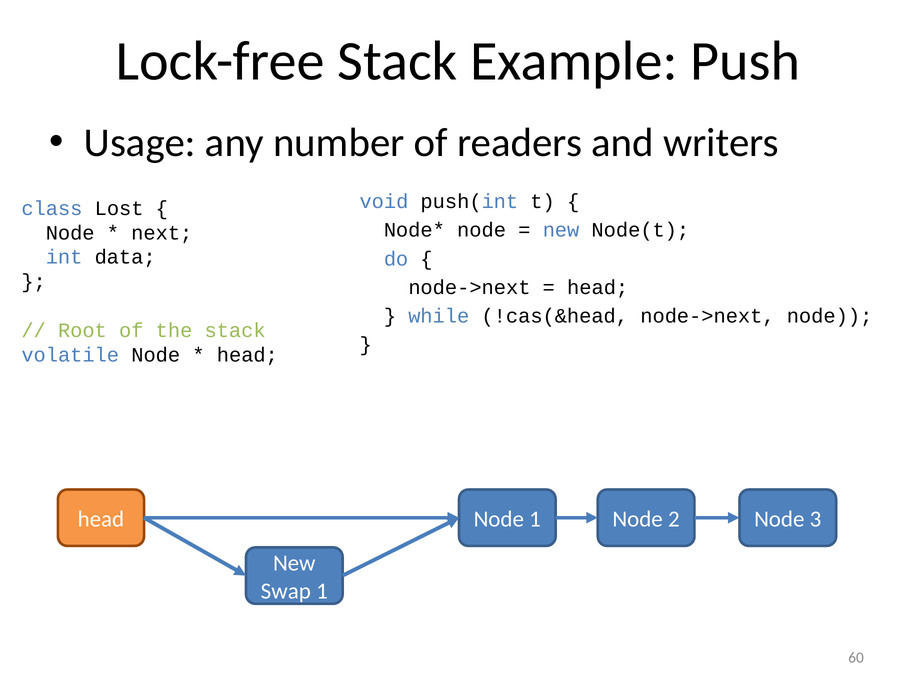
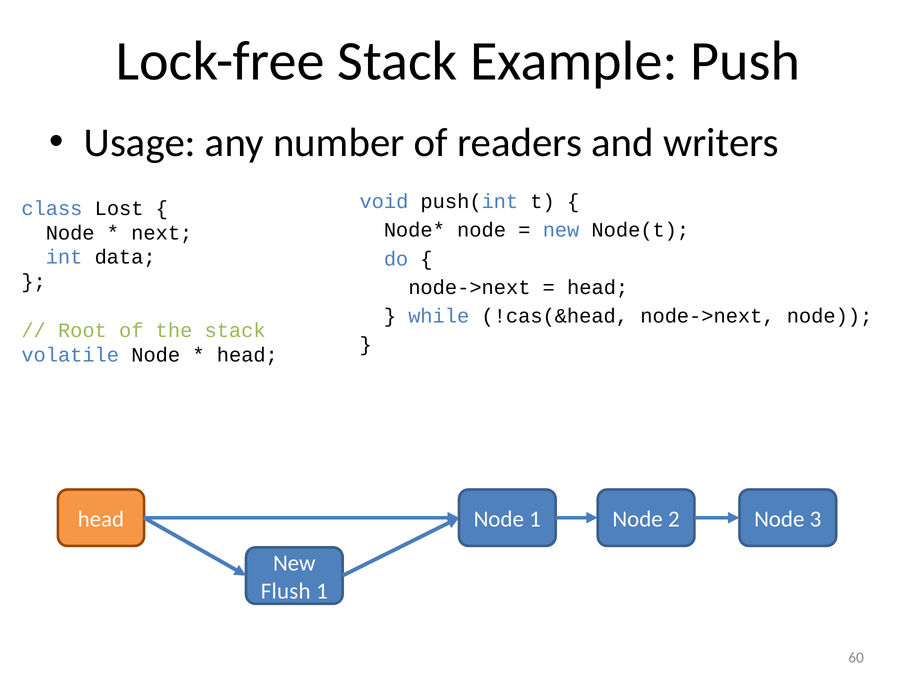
Swap: Swap -> Flush (286, 591)
